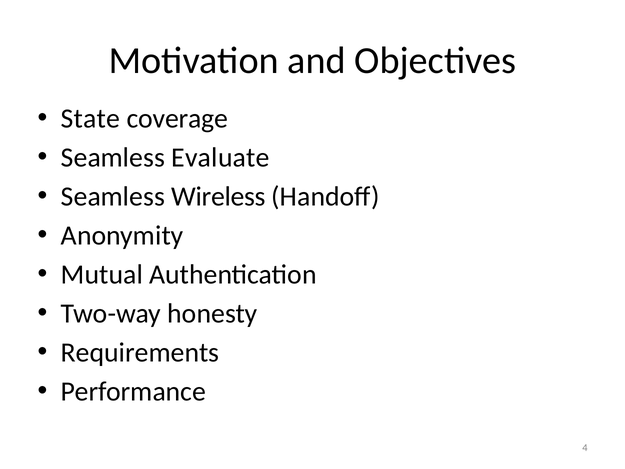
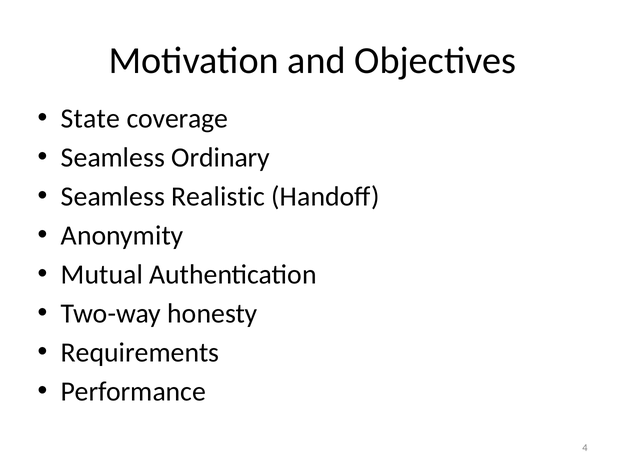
Evaluate: Evaluate -> Ordinary (221, 158)
Wireless: Wireless -> Realistic (218, 197)
